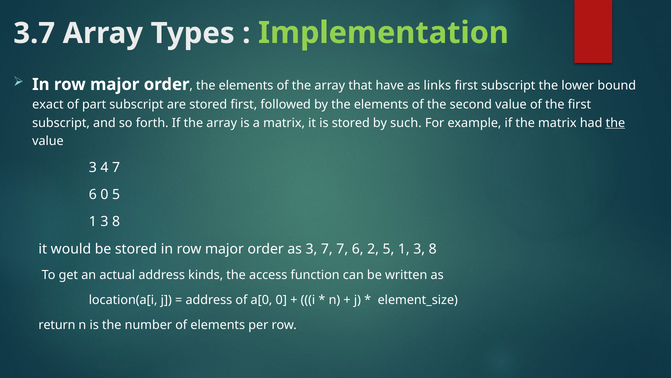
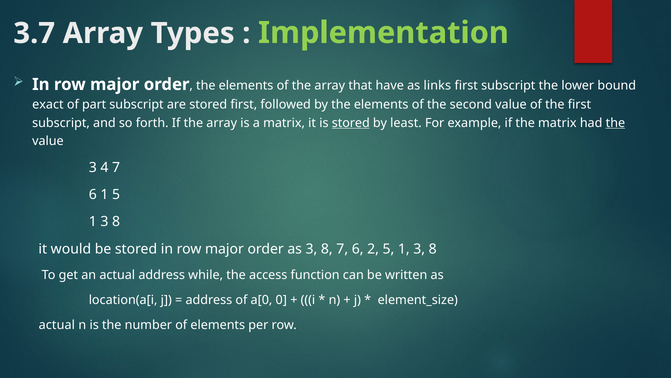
stored underline: none -> present (351, 123)
such: such -> least (406, 123)
6 0: 0 -> 1 (104, 194)
as 3 7: 7 -> 8 (327, 249)
kinds: kinds -> while (206, 274)
return: return -> actual (57, 325)
